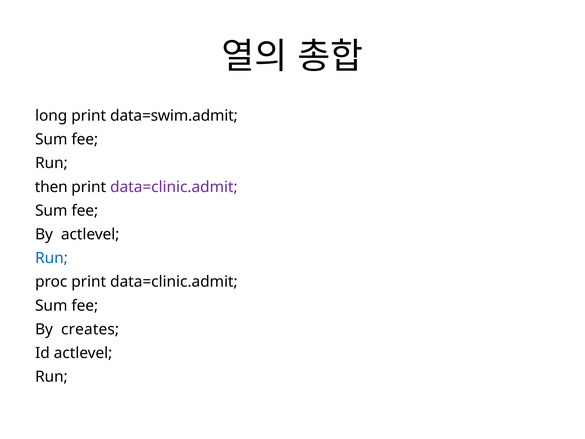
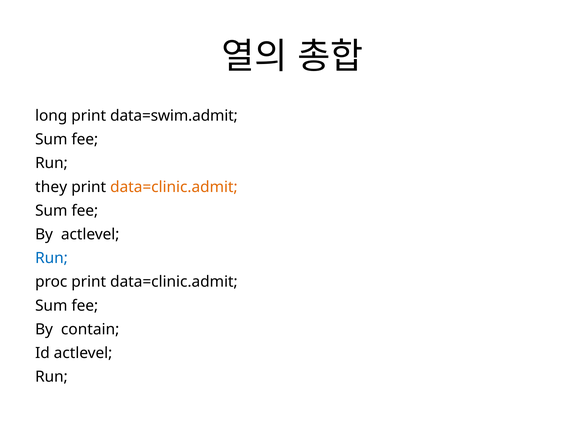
then: then -> they (51, 187)
data=clinic.admit colour: purple -> orange (174, 187)
creates: creates -> contain (90, 329)
